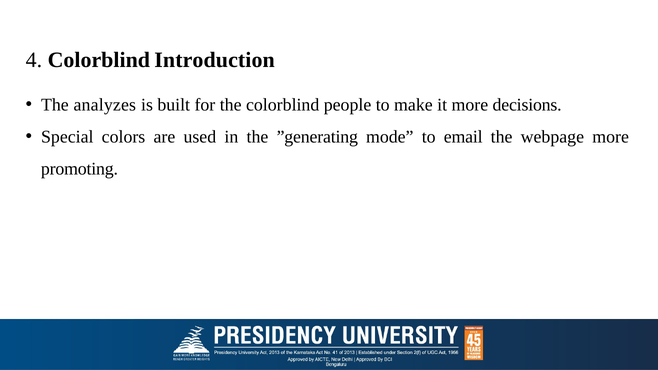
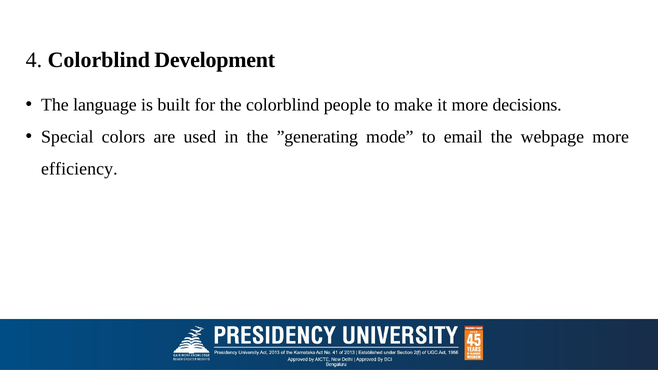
Introduction: Introduction -> Development (215, 60)
analyzes: analyzes -> language (105, 105)
promoting: promoting -> efficiency (79, 169)
